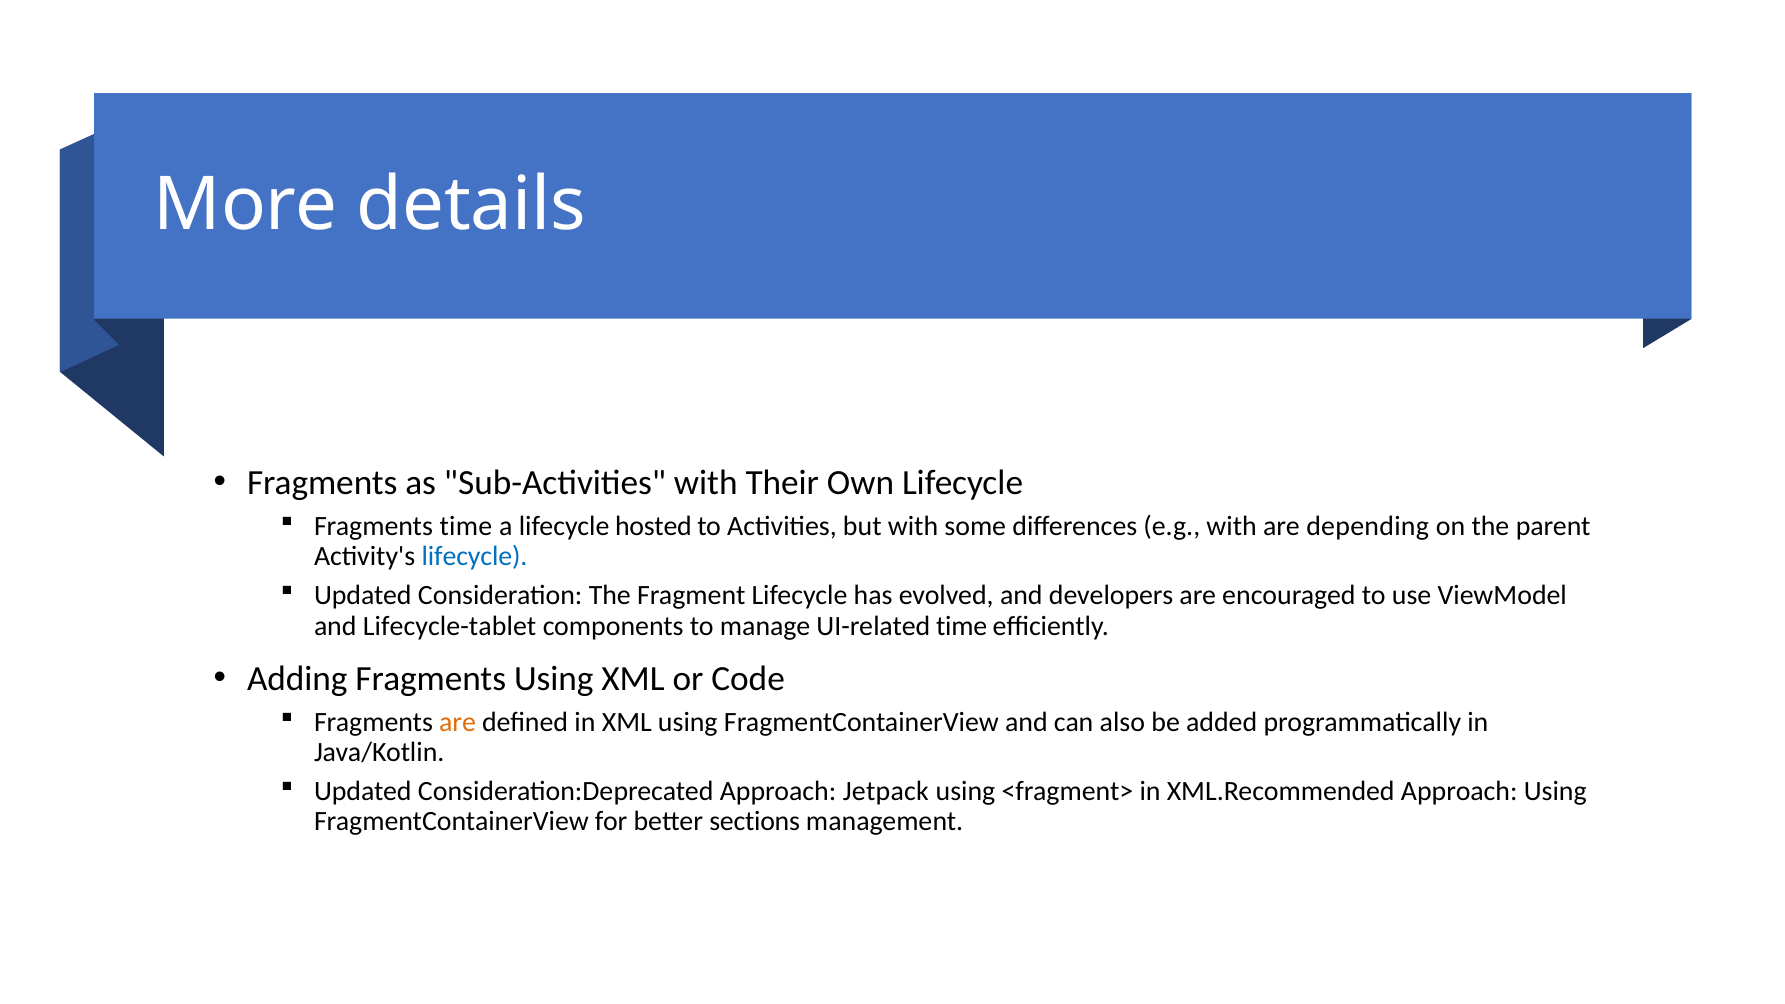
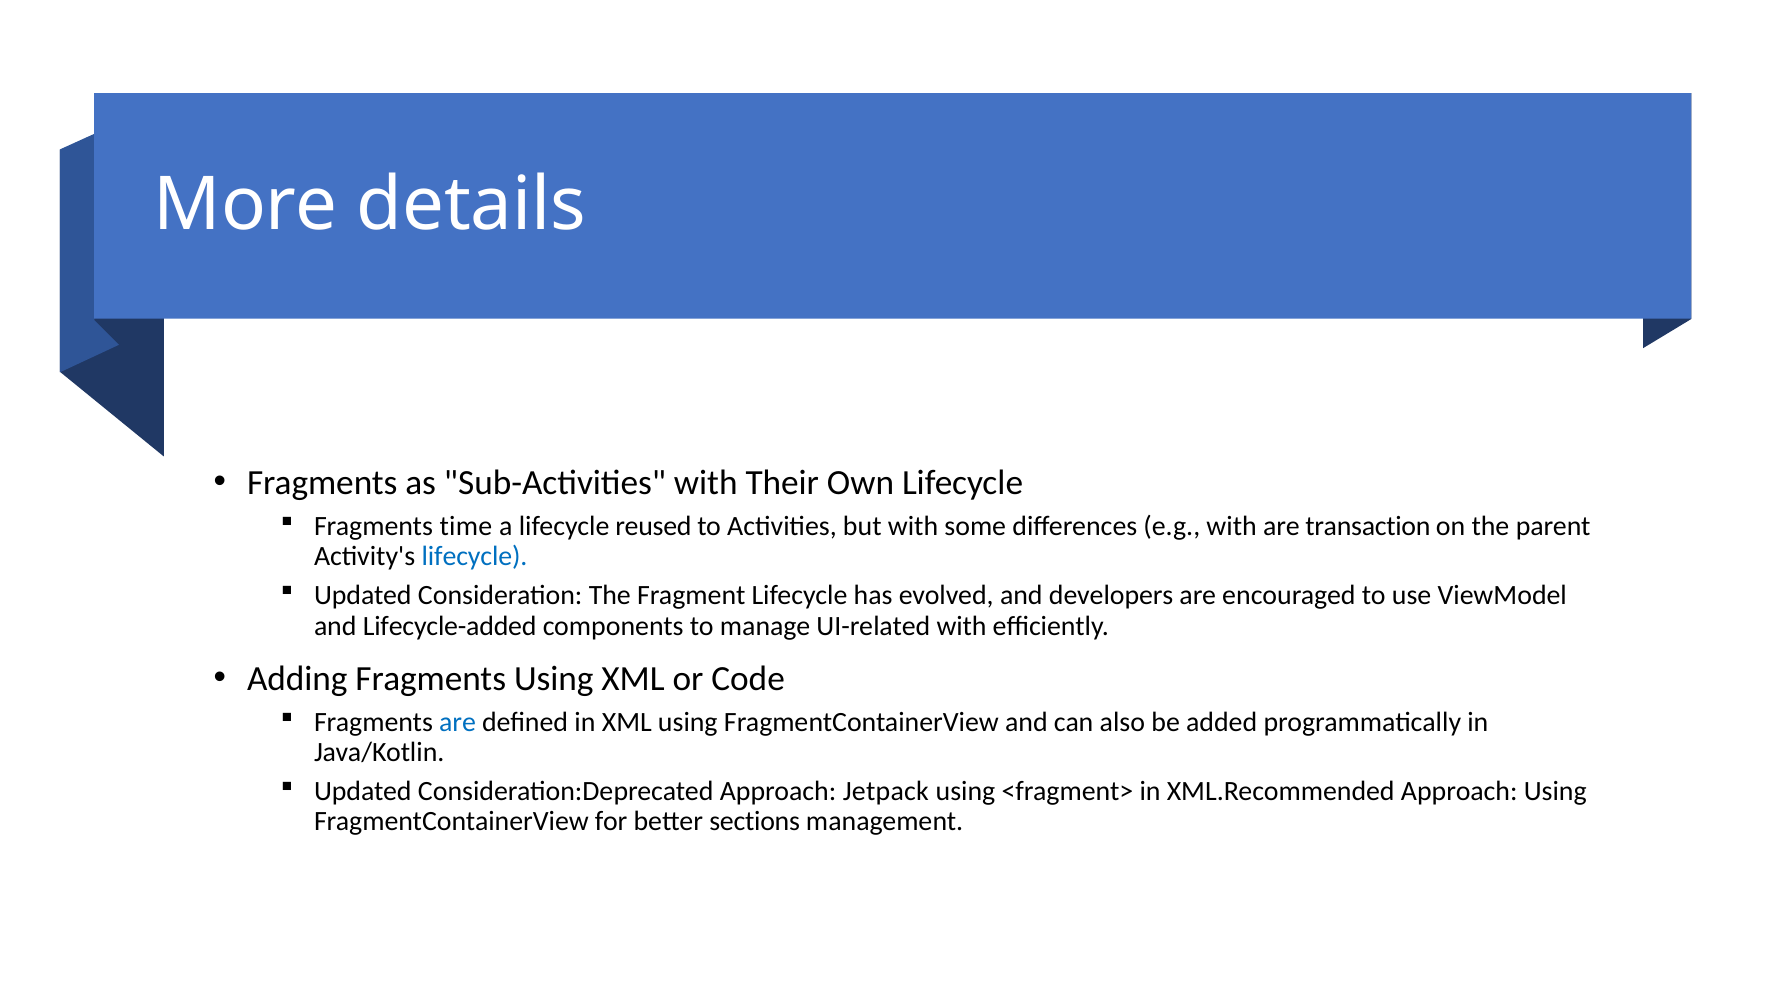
hosted: hosted -> reused (653, 526)
depending: depending -> transaction (1368, 526)
Lifecycle-tablet: Lifecycle-tablet -> Lifecycle-added (450, 626)
UI-related time: time -> with (962, 626)
are colour: orange -> blue (458, 722)
